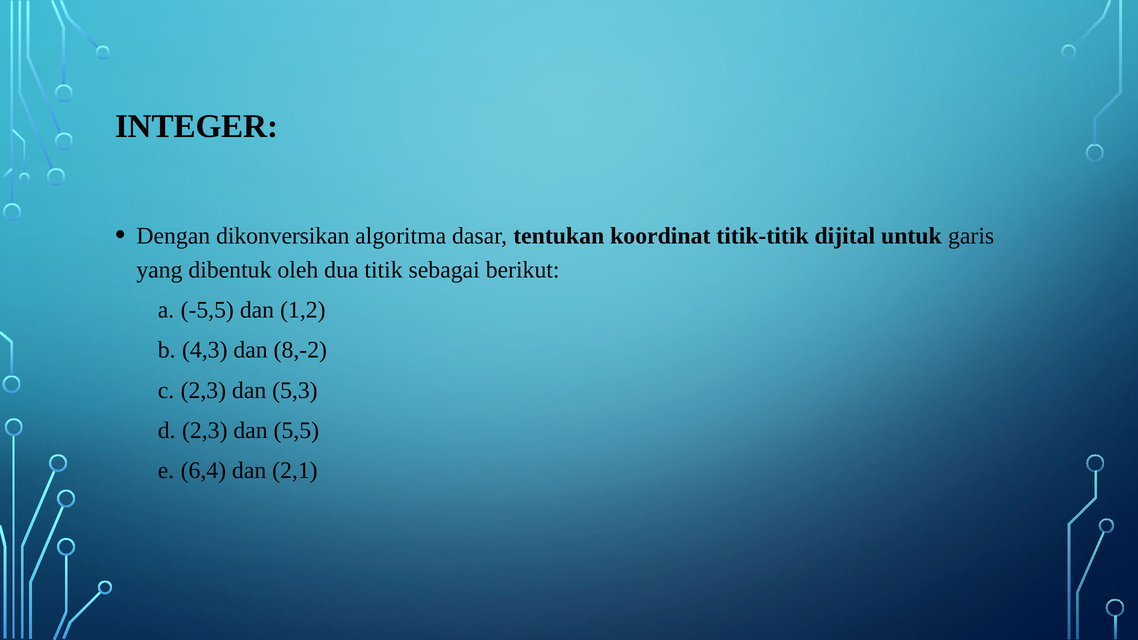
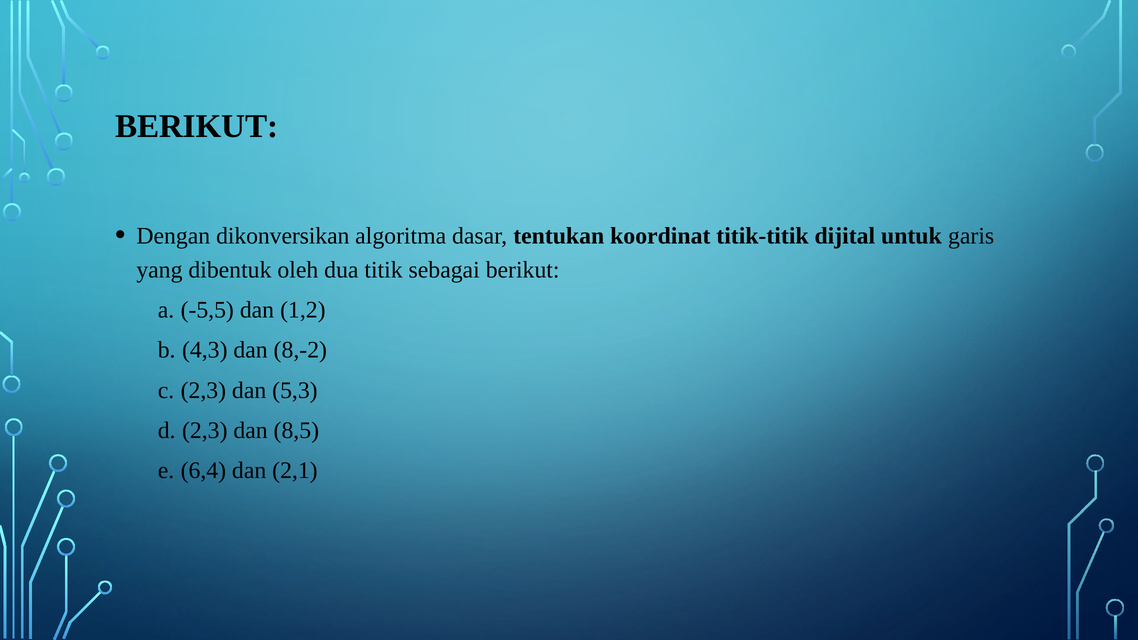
INTEGER: INTEGER -> BERIKUT (197, 126)
5,5: 5,5 -> 8,5 (296, 430)
